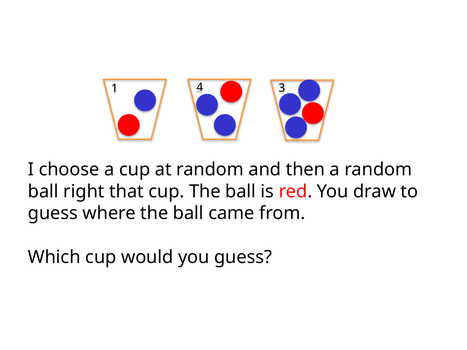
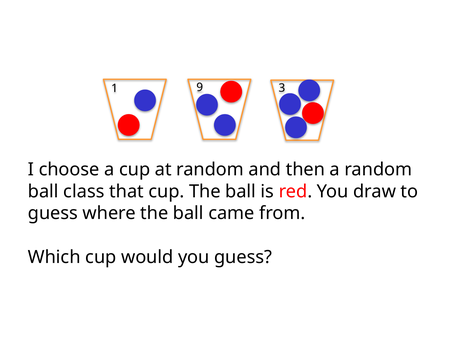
4: 4 -> 9 (200, 88)
right: right -> class (84, 192)
